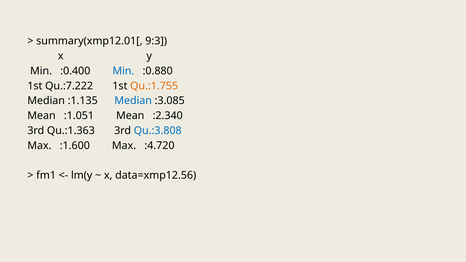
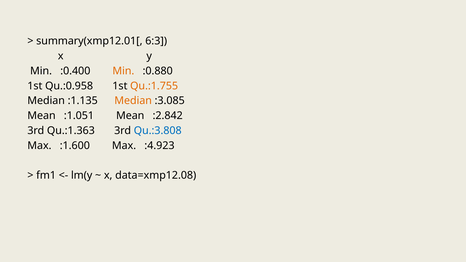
9:3: 9:3 -> 6:3 (156, 41)
Min colour: blue -> orange (123, 71)
Qu.:7.222: Qu.:7.222 -> Qu.:0.958 (69, 86)
Median colour: blue -> orange (133, 101)
:2.340: :2.340 -> :2.842 (168, 116)
:4.720: :4.720 -> :4.923 (159, 146)
data=xmp12.56: data=xmp12.56 -> data=xmp12.08 (156, 175)
